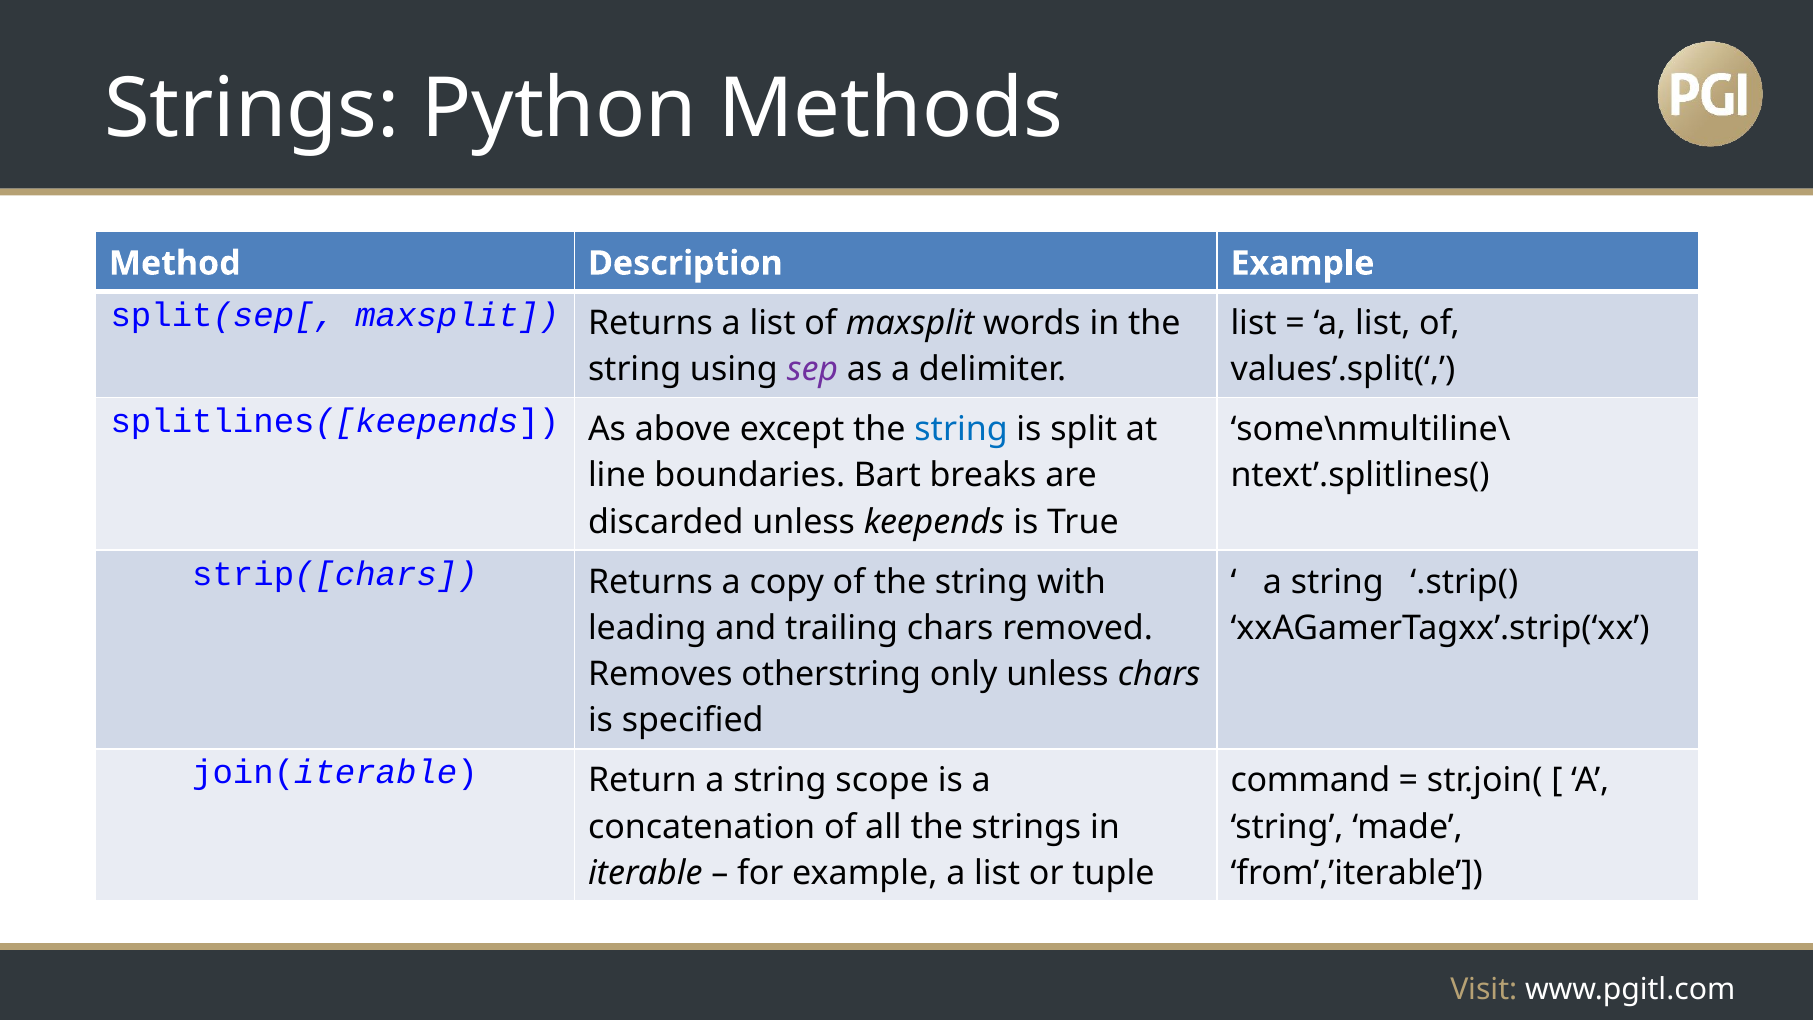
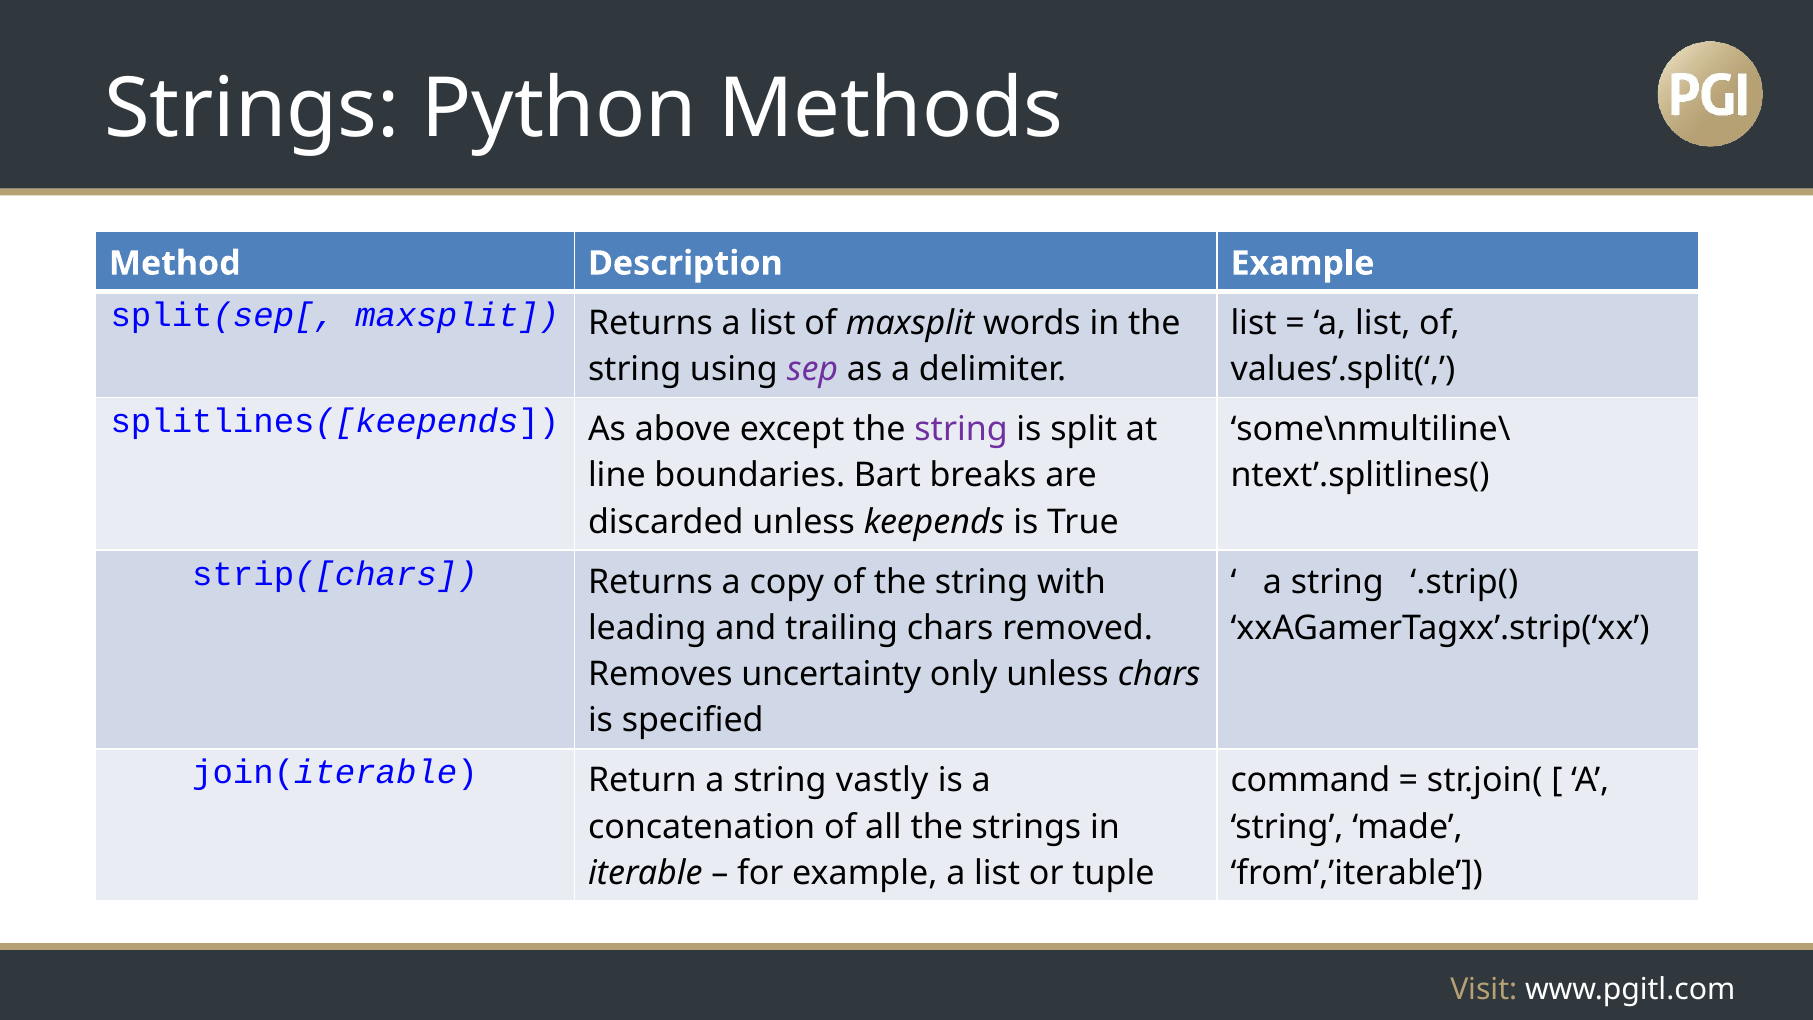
string colour: blue -> purple (961, 429)
otherstring: otherstring -> uncertainty (831, 674)
scope: scope -> vastly (882, 780)
